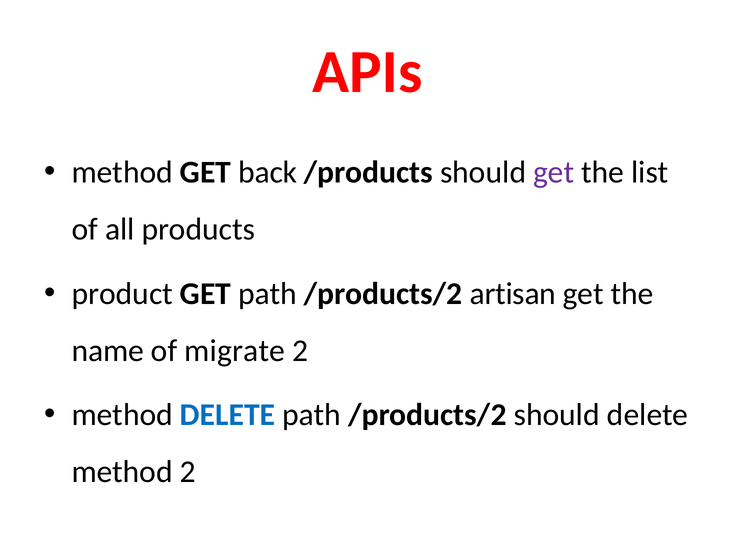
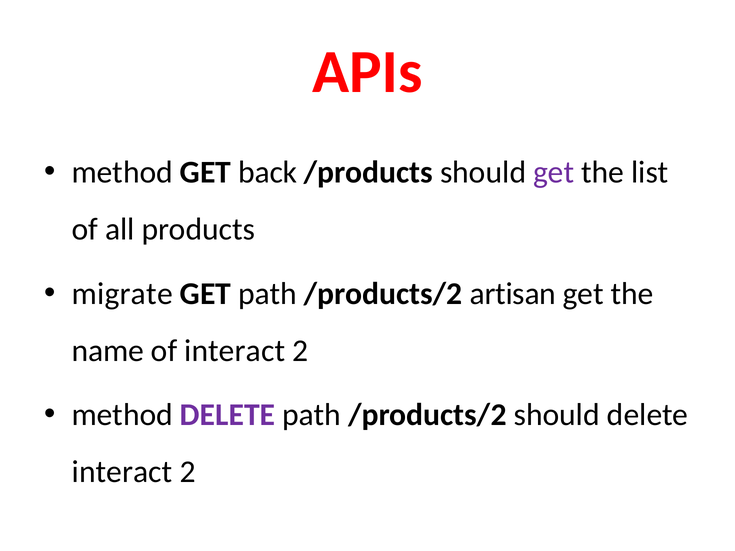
product: product -> migrate (122, 294)
of migrate: migrate -> interact (235, 351)
DELETE colour: blue -> purple (228, 415)
method: method -> interact (122, 472)
